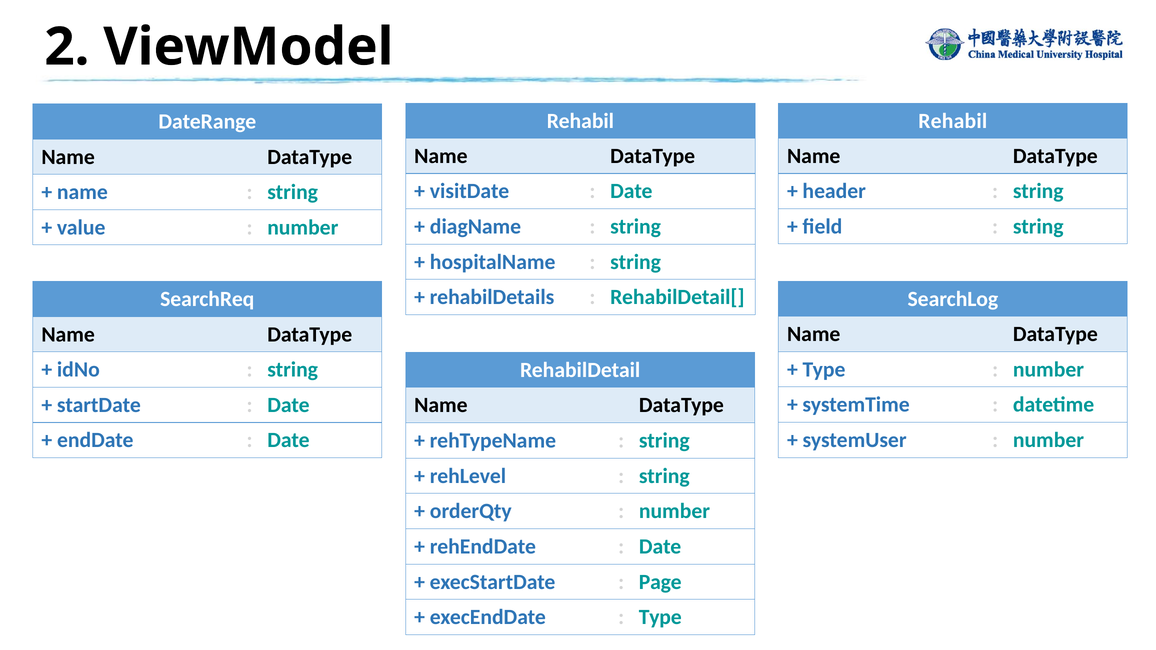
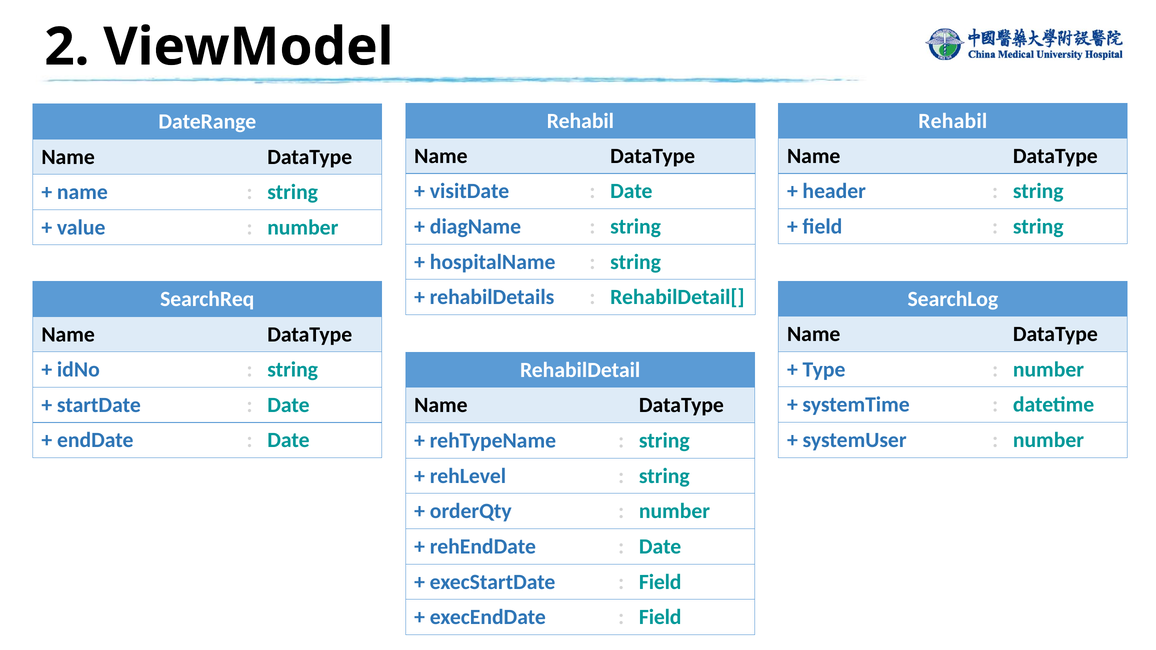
Page: Page -> Field (660, 582)
Type: Type -> Field (660, 617)
